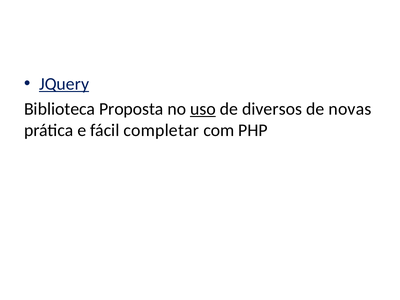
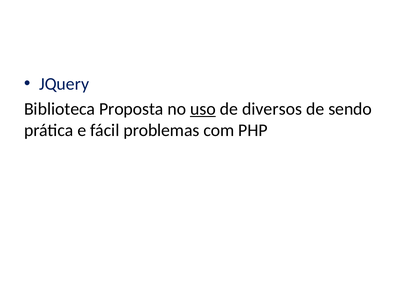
JQuery underline: present -> none (64, 84)
novas: novas -> sendo (350, 109)
completar: completar -> problemas (161, 130)
